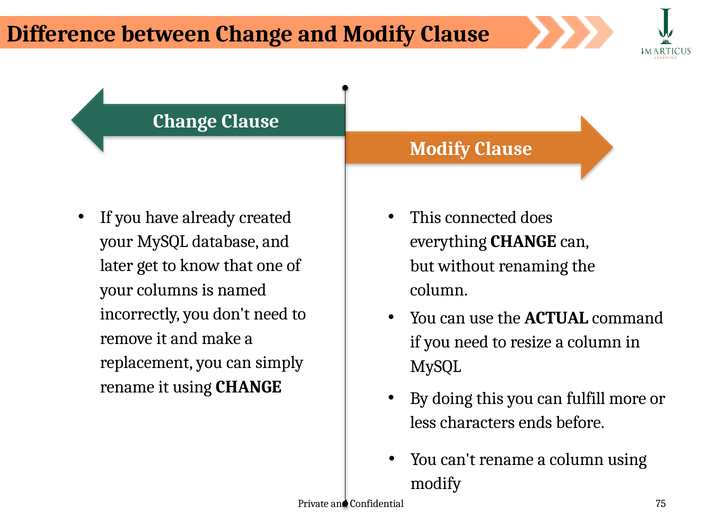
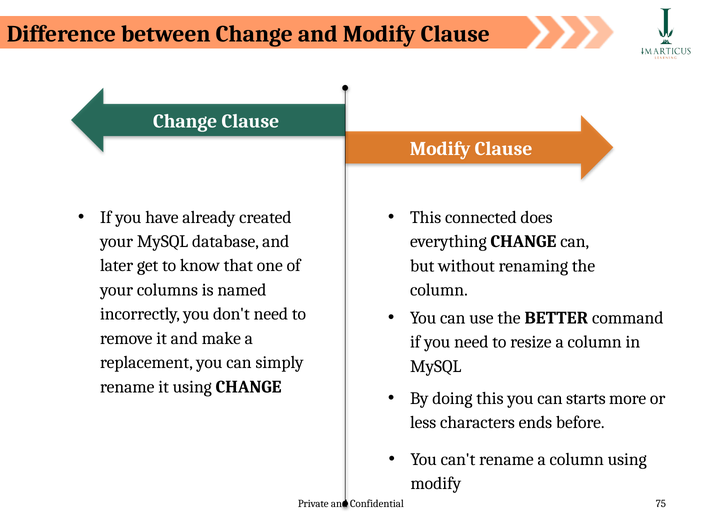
ACTUAL: ACTUAL -> BETTER (556, 318)
fulfill: fulfill -> starts (586, 398)
